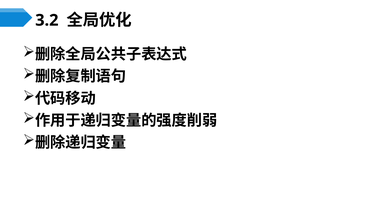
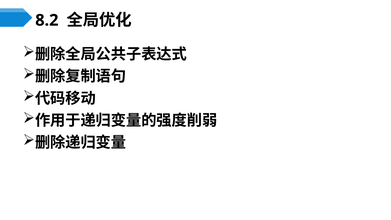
3.2: 3.2 -> 8.2 (47, 20)
